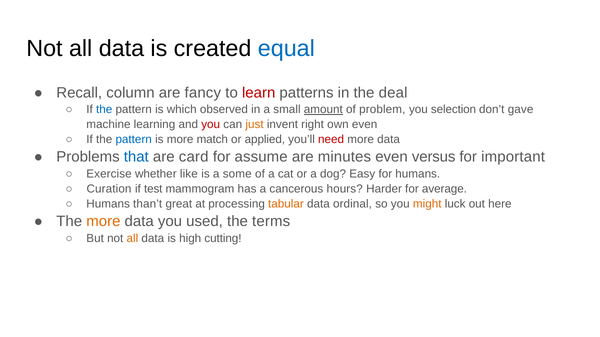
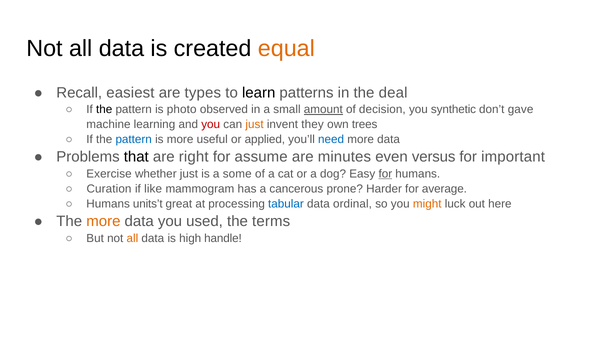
equal colour: blue -> orange (286, 49)
column: column -> easiest (130, 93)
fancy: fancy -> types (203, 93)
learn colour: red -> black (259, 93)
the colour: blue -> black (104, 110)
which: which -> photo (182, 110)
problem: problem -> decision (382, 110)
selection: selection -> synthetic (454, 110)
right: right -> they (313, 125)
own even: even -> trees (365, 125)
match: match -> useful (212, 140)
need colour: red -> blue (331, 140)
that colour: blue -> black (136, 157)
card: card -> right (194, 157)
whether like: like -> just (189, 174)
for underline: none -> present (385, 174)
test: test -> like (153, 189)
hours: hours -> prone (345, 189)
than’t: than’t -> units’t (148, 204)
tabular colour: orange -> blue (286, 204)
cutting: cutting -> handle (223, 239)
